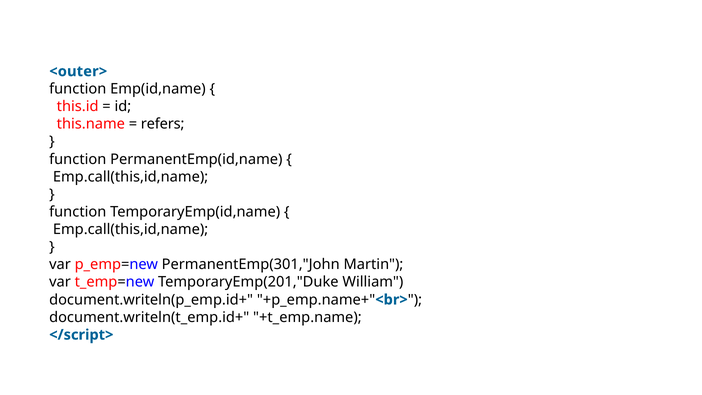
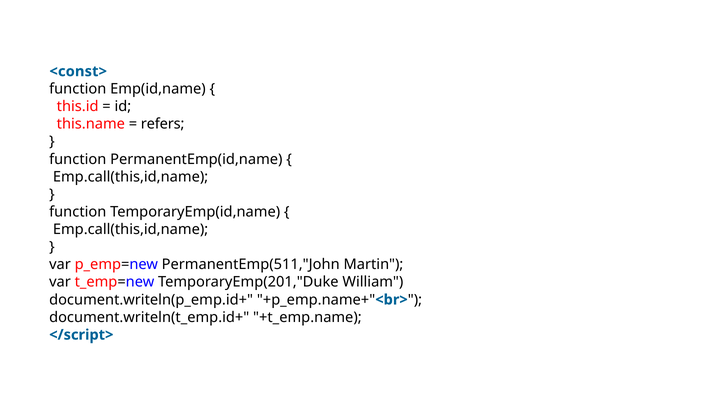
<outer>: <outer> -> <const> (78, 71)
PermanentEmp(301,"John: PermanentEmp(301,"John -> PermanentEmp(511,"John (251, 264)
